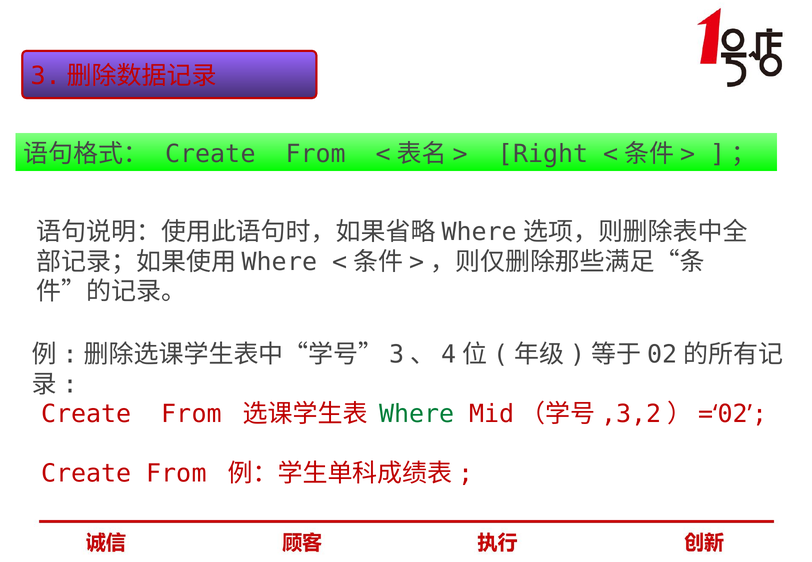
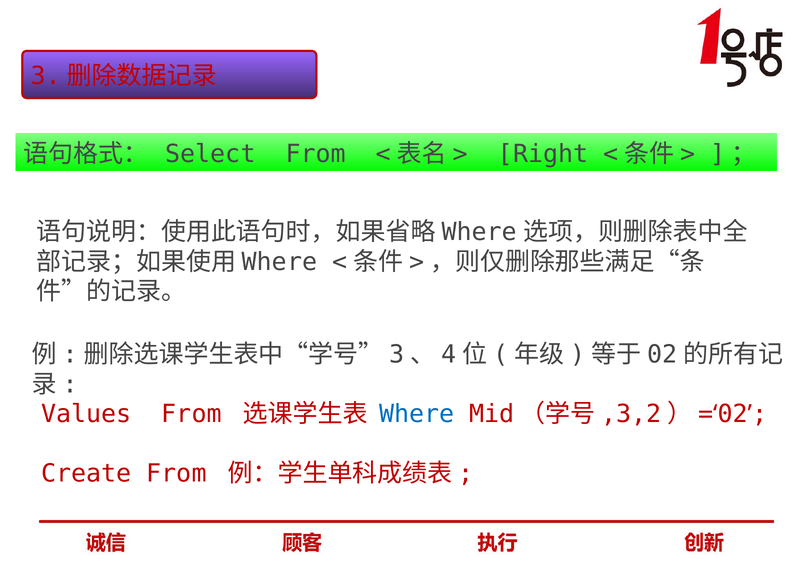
Create: Create -> Select (210, 154)
Create: Create -> Values (86, 414)
Where colour: green -> blue (417, 414)
